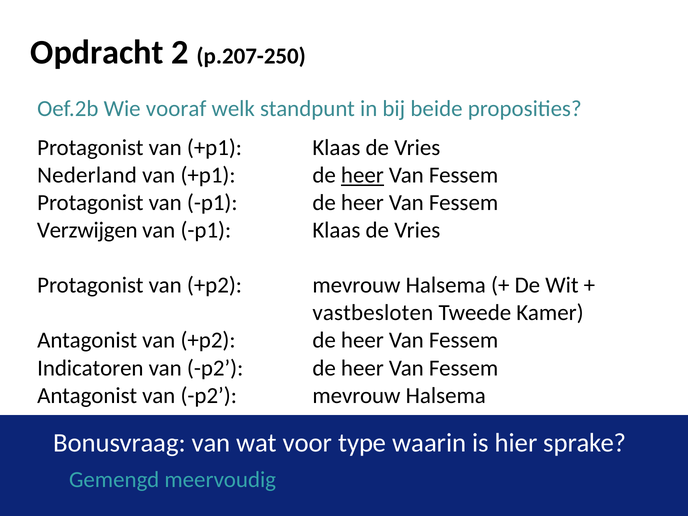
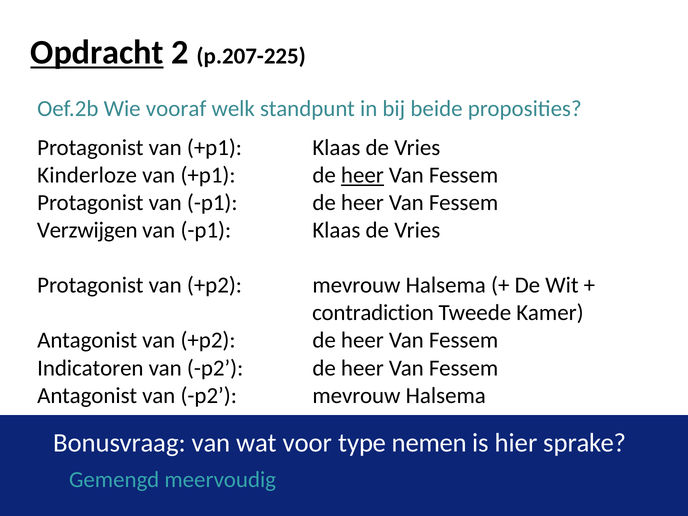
Opdracht underline: none -> present (97, 53)
p.207-250: p.207-250 -> p.207-225 (251, 56)
Nederland: Nederland -> Kinderloze (87, 175)
vastbesloten: vastbesloten -> contradiction (373, 313)
waarin: waarin -> nemen (429, 443)
